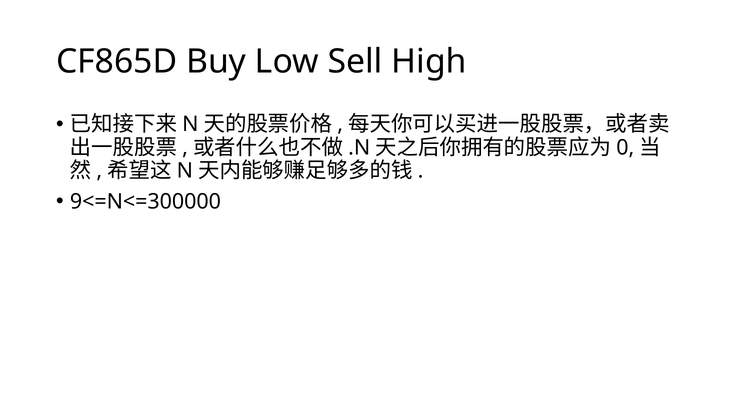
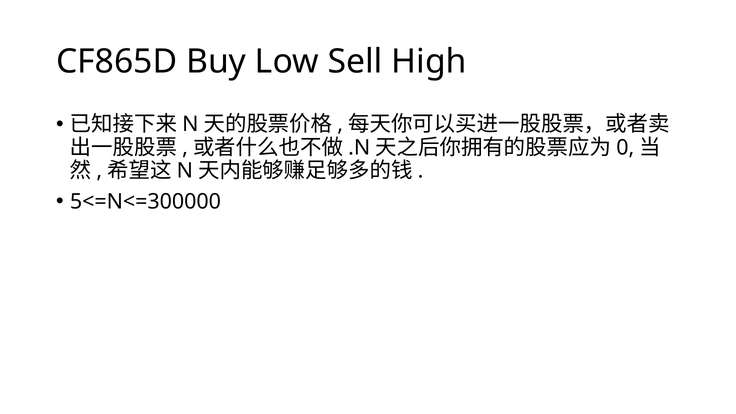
9<=N<=300000: 9<=N<=300000 -> 5<=N<=300000 (145, 201)
